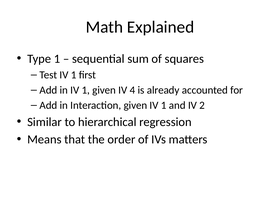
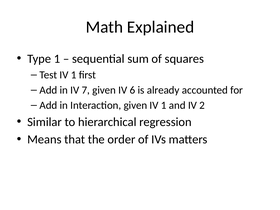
in IV 1: 1 -> 7 (86, 90)
4: 4 -> 6 (132, 90)
